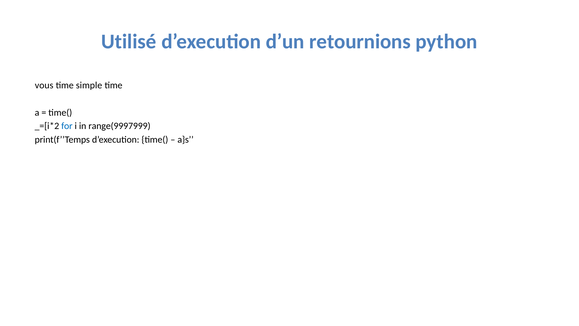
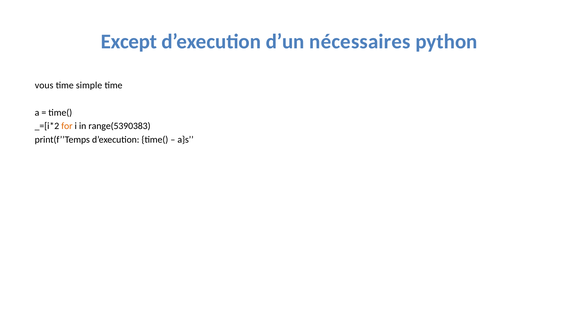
Utilisé: Utilisé -> Except (129, 42)
retournions: retournions -> nécessaires (360, 42)
for colour: blue -> orange (67, 126)
range(9997999: range(9997999 -> range(5390383 (119, 126)
